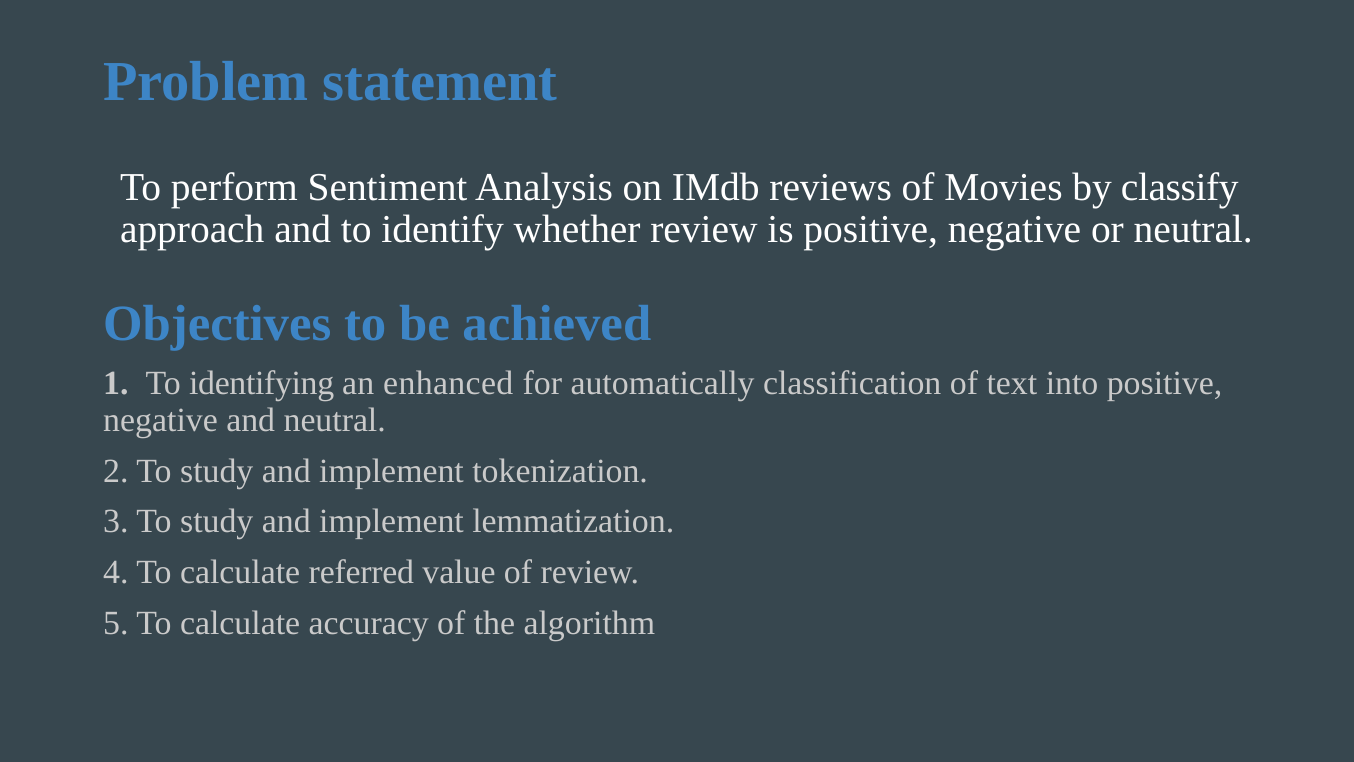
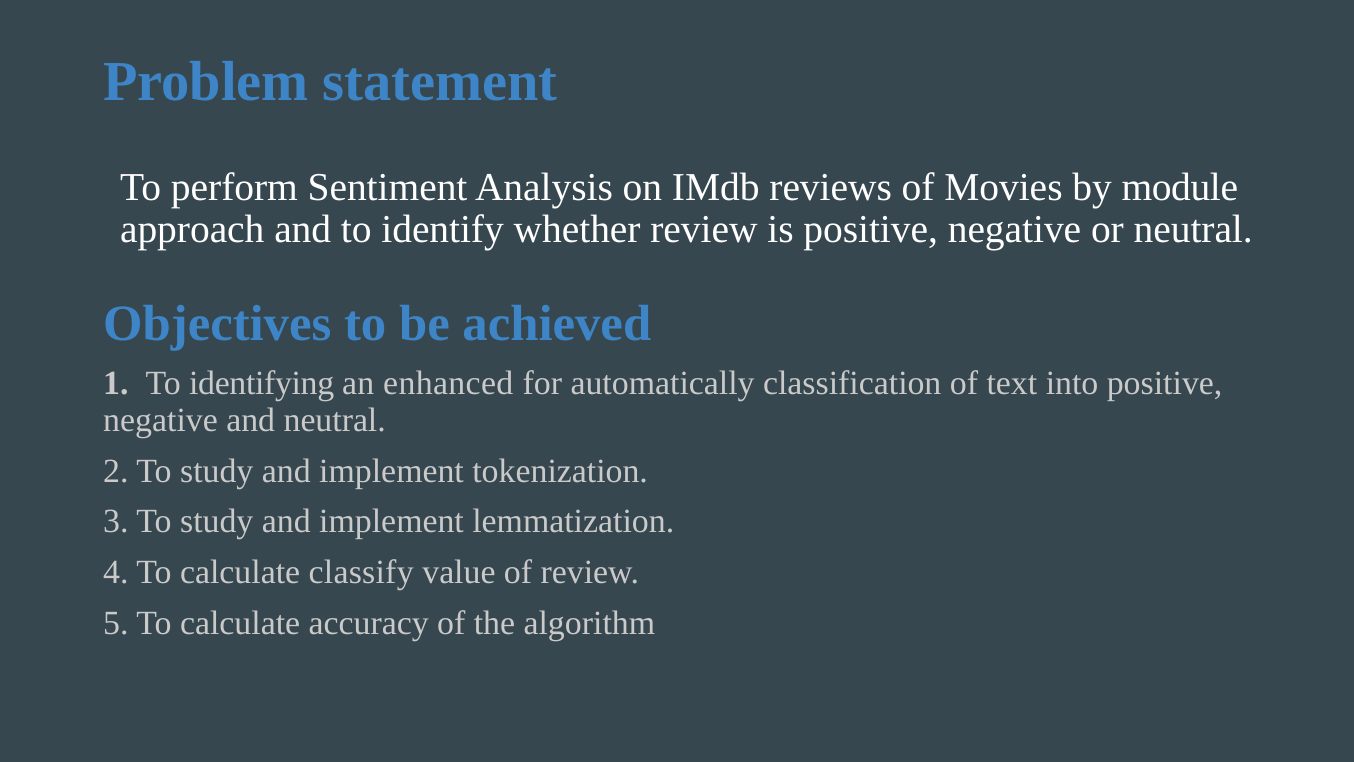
classify: classify -> module (1180, 187)
referred: referred -> classify (361, 572)
